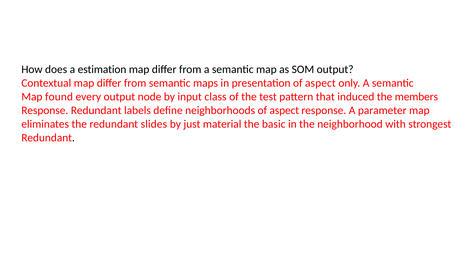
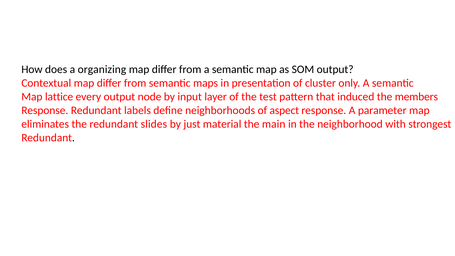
estimation: estimation -> organizing (102, 69)
presentation of aspect: aspect -> cluster (320, 83)
found: found -> lattice (59, 97)
class: class -> layer (216, 97)
basic: basic -> main (274, 124)
